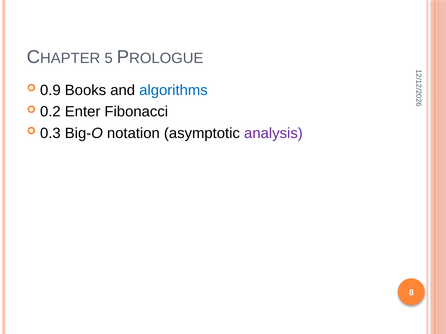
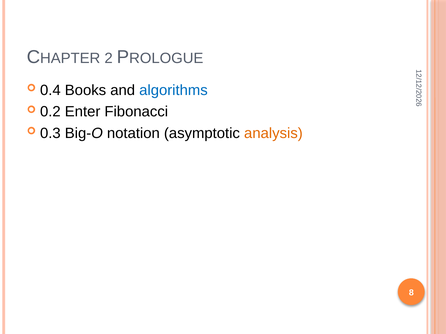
5: 5 -> 2 (109, 58)
0.9: 0.9 -> 0.4 (50, 90)
analysis colour: purple -> orange (273, 133)
